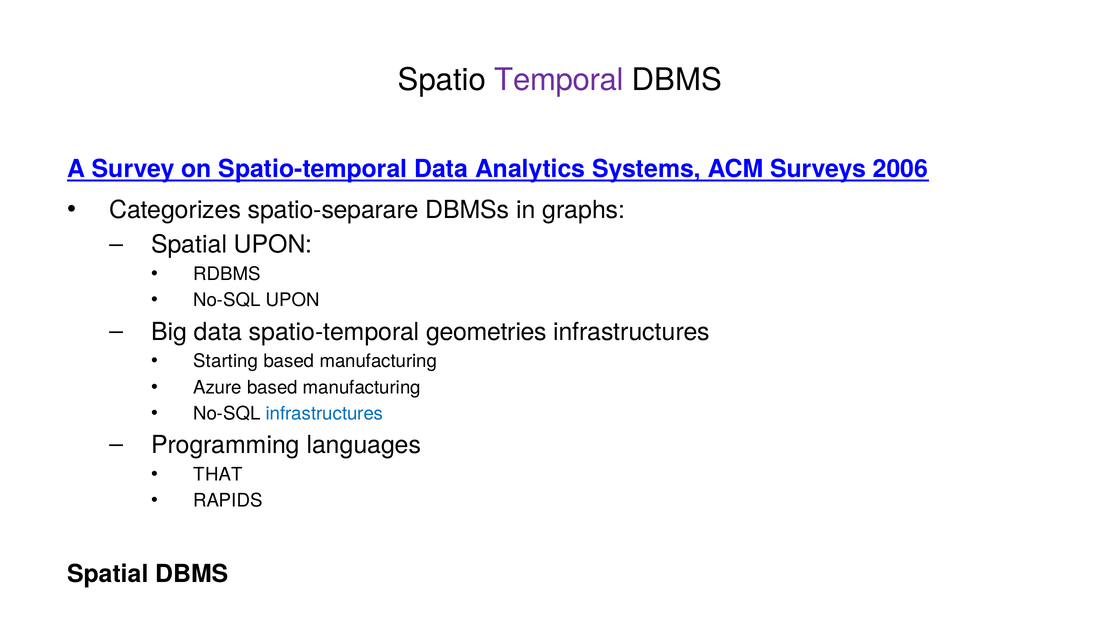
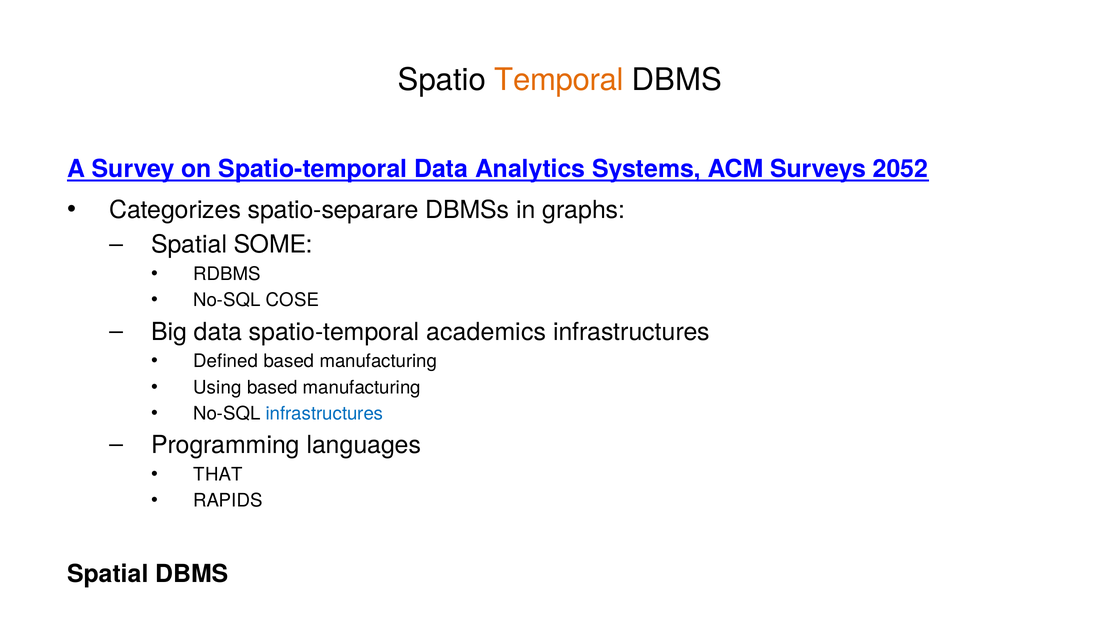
Temporal colour: purple -> orange (559, 80)
2006: 2006 -> 2052 (900, 169)
Spatial UPON: UPON -> SOME (273, 245)
No-SQL UPON: UPON -> COSE (293, 300)
geometries: geometries -> academics (486, 332)
Starting: Starting -> Defined (226, 361)
Azure: Azure -> Using (217, 387)
